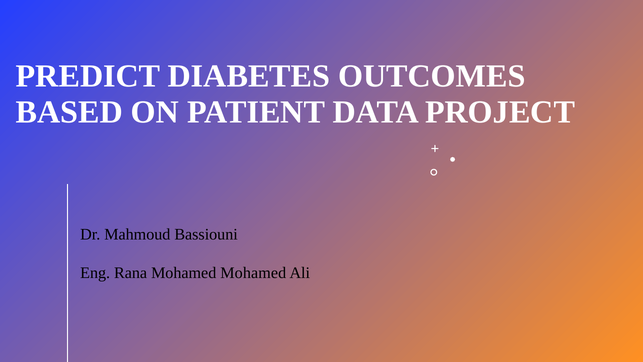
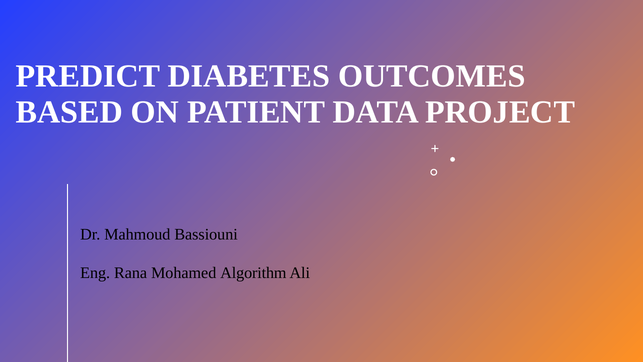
Mohamed Mohamed: Mohamed -> Algorithm (253, 273)
